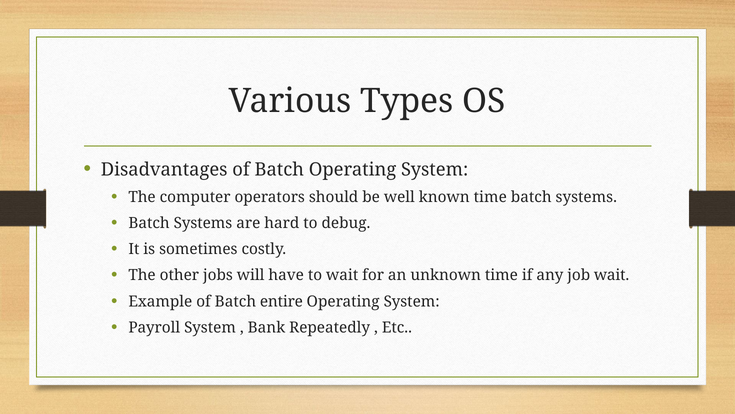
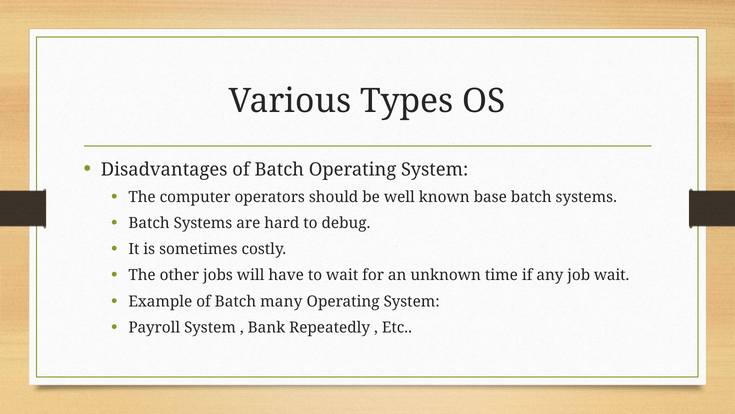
known time: time -> base (490, 197)
entire: entire -> many (281, 301)
